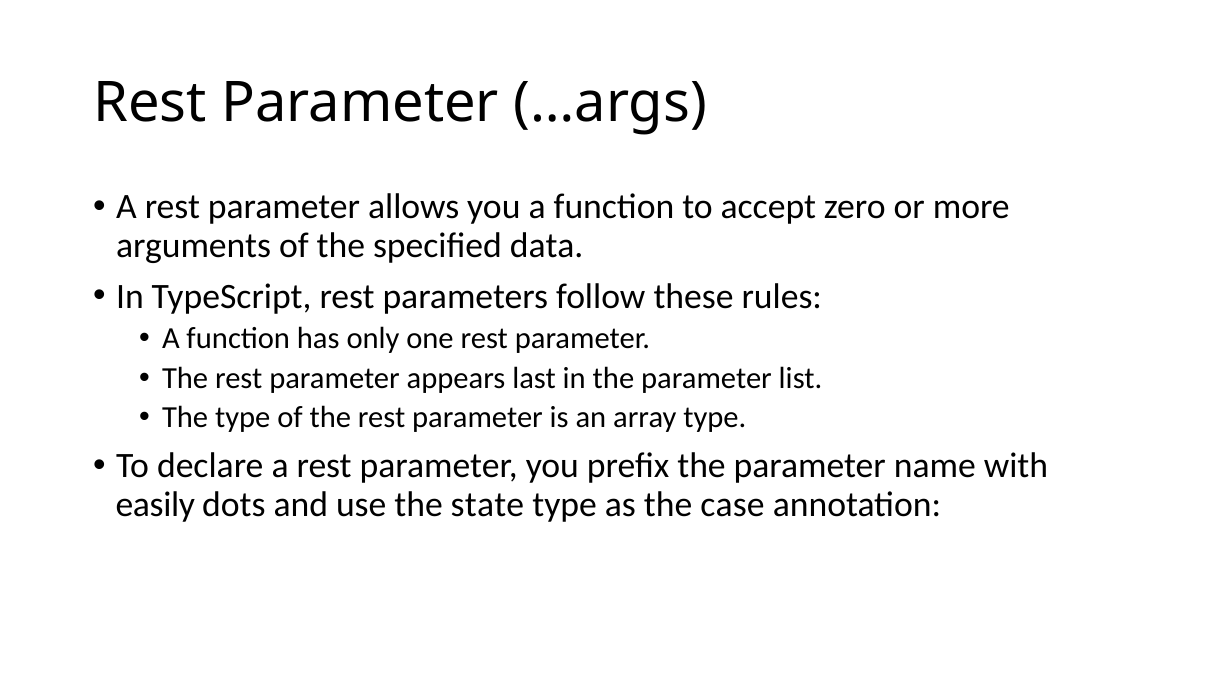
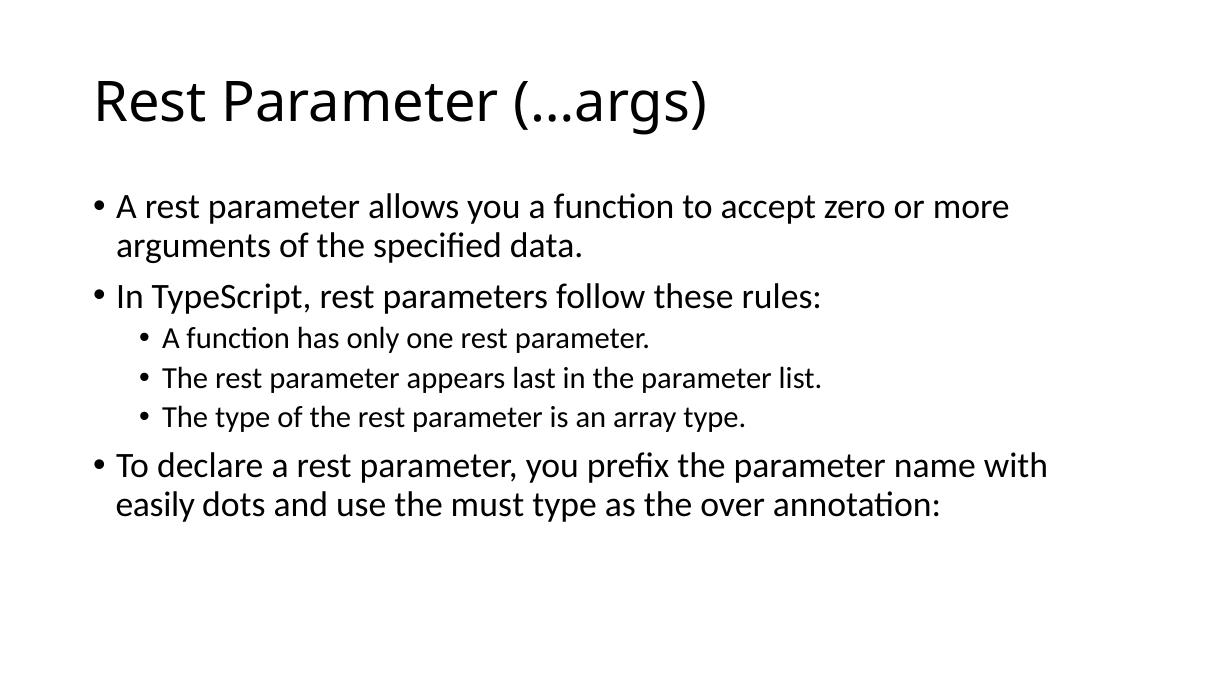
state: state -> must (487, 504)
case: case -> over (733, 504)
